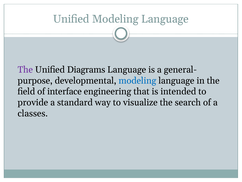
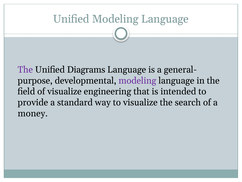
modeling colour: blue -> purple (137, 80)
of interface: interface -> visualize (64, 91)
classes: classes -> money (33, 113)
